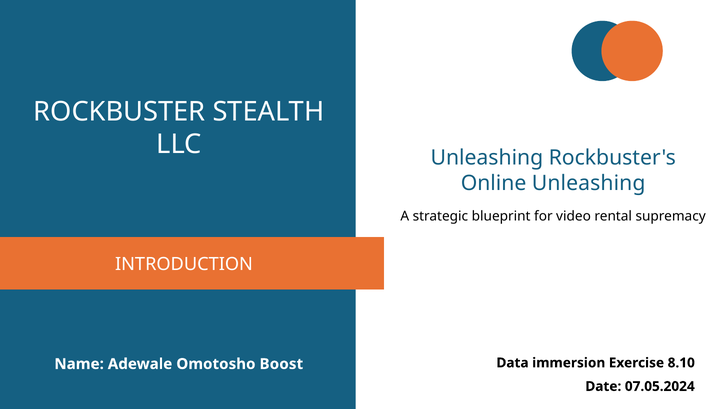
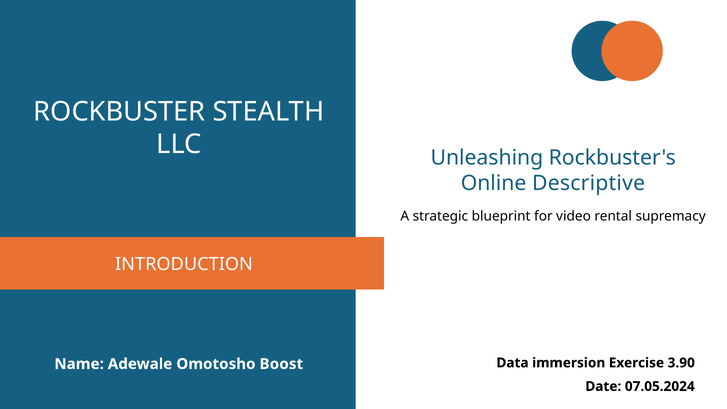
Online Unleashing: Unleashing -> Descriptive (589, 183)
8.10: 8.10 -> 3.90 (681, 363)
